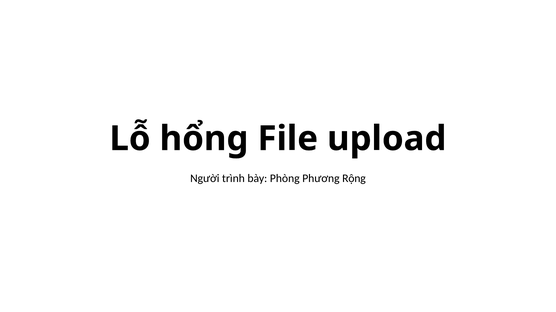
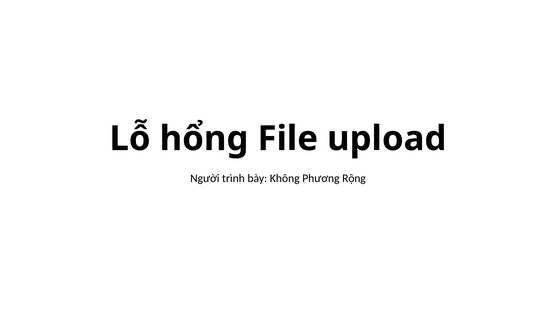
Phòng: Phòng -> Không (285, 179)
